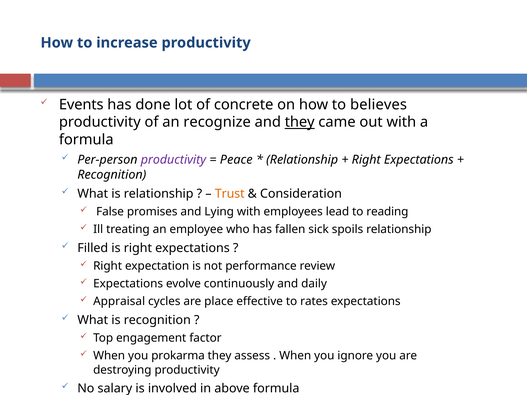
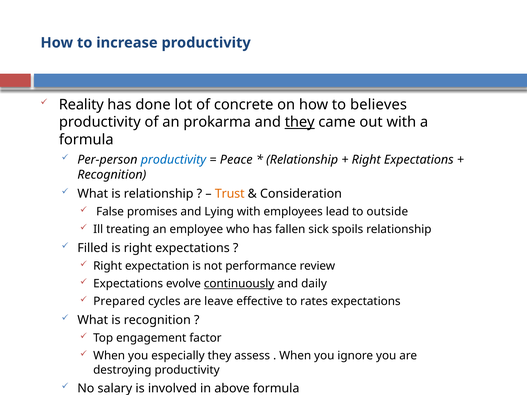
Events: Events -> Reality (81, 105)
recognize: recognize -> prokarma (217, 122)
productivity colour: purple -> blue (173, 160)
reading: reading -> outside (387, 212)
continuously underline: none -> present (239, 284)
Appraisal: Appraisal -> Prepared (119, 302)
place: place -> leave (219, 302)
prokarma: prokarma -> especially (178, 356)
